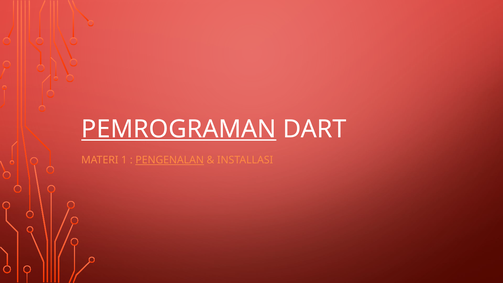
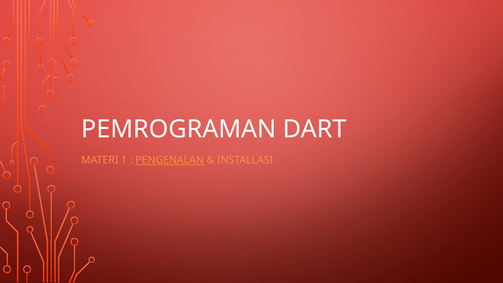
PEMROGRAMAN underline: present -> none (179, 129)
